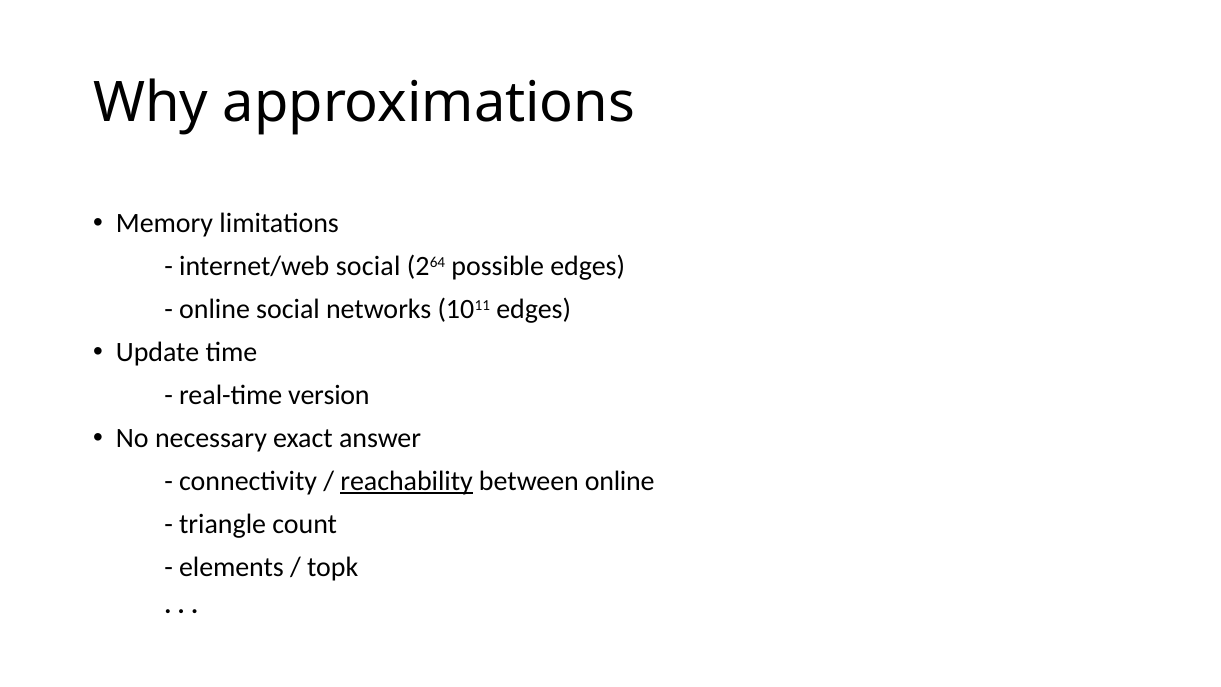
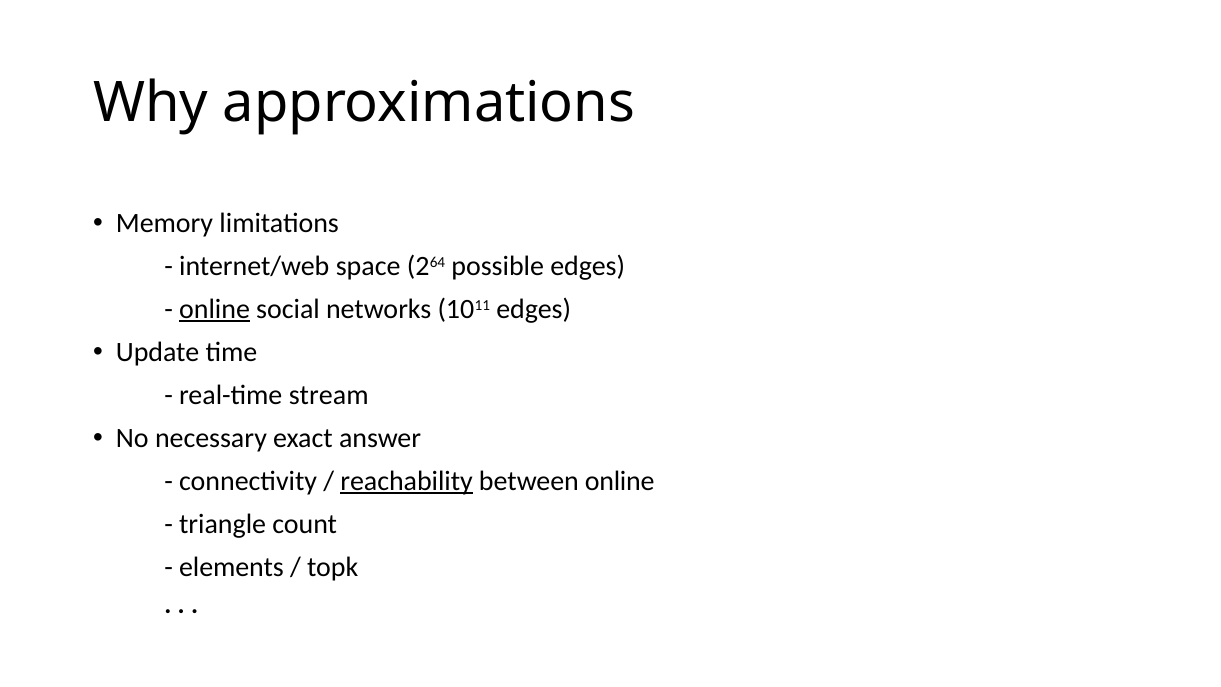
internet/web social: social -> space (368, 266)
online underline: none -> present (215, 309)
version: version -> stream (329, 395)
